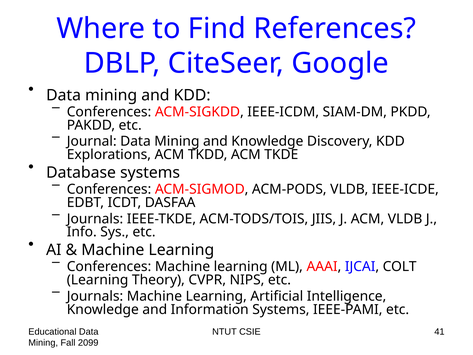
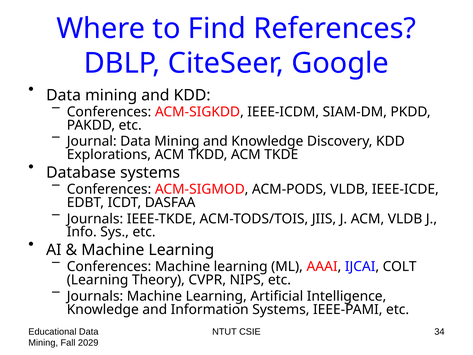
41: 41 -> 34 (439, 332)
2099: 2099 -> 2029 (88, 343)
